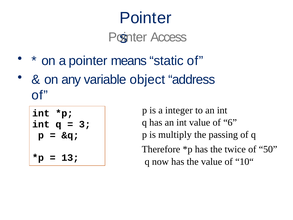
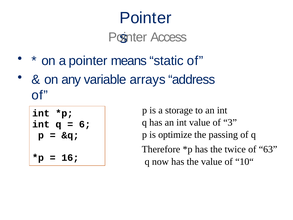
object: object -> arrays (148, 79)
integer: integer -> storage (179, 110)
6: 6 -> 3 (230, 122)
3: 3 -> 6 (85, 124)
multiply: multiply -> optimize (175, 135)
50: 50 -> 63 (268, 149)
13: 13 -> 16 (70, 157)
